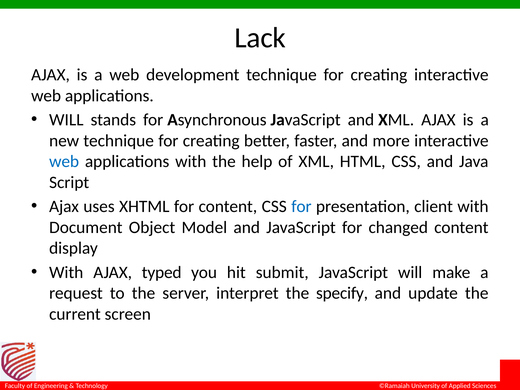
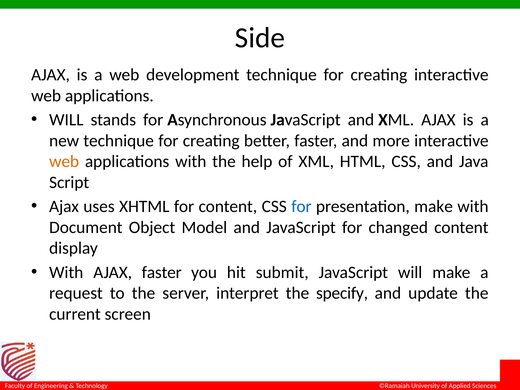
Lack: Lack -> Side (260, 38)
web colour: blue -> orange (64, 161)
presentation client: client -> make (434, 207)
AJAX typed: typed -> faster (162, 272)
